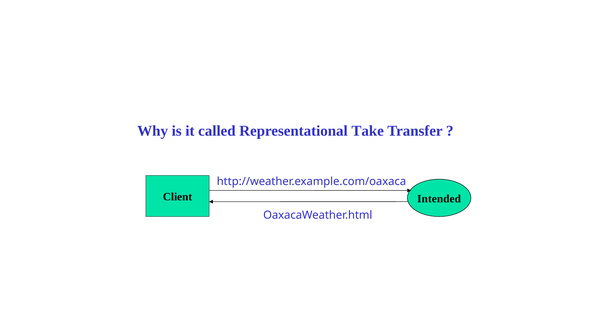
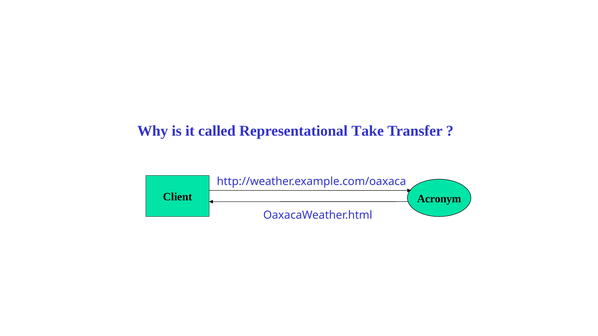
Intended: Intended -> Acronym (439, 199)
